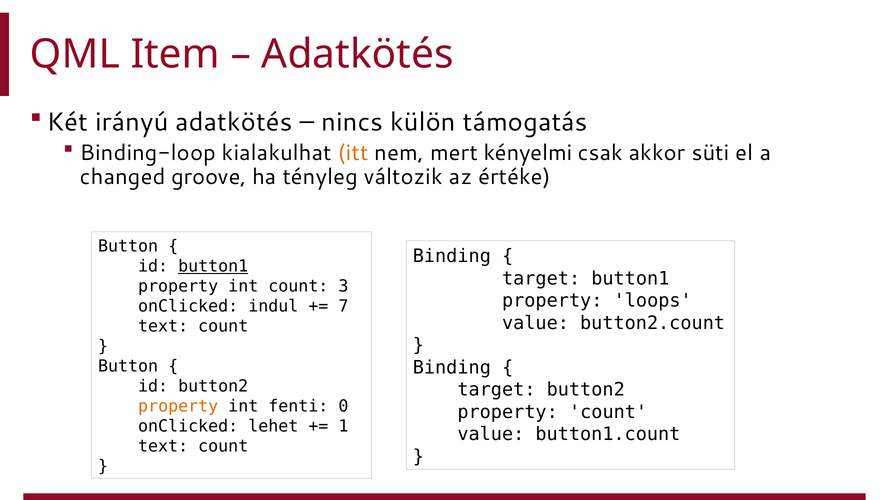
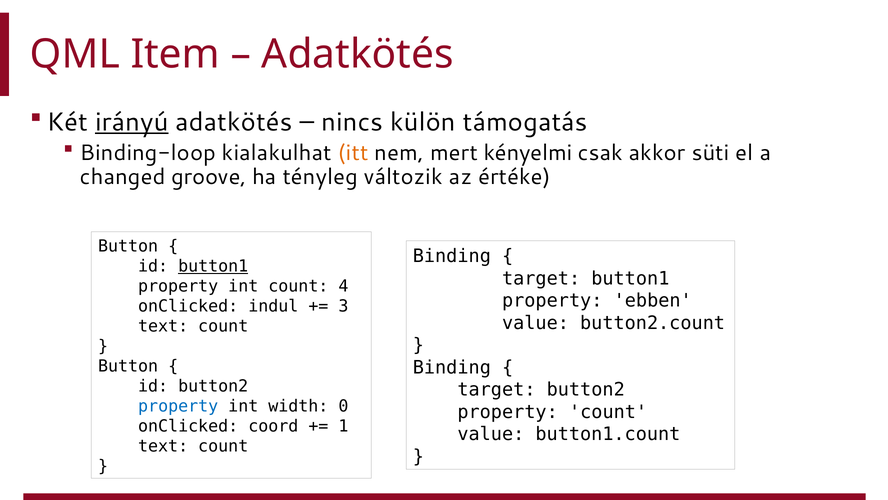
irányú underline: none -> present (132, 122)
3: 3 -> 4 (343, 286)
loops: loops -> ebben (653, 300)
7: 7 -> 3 (343, 306)
property colour: orange -> blue (178, 406)
fenti: fenti -> width (298, 406)
lehet: lehet -> coord (273, 426)
